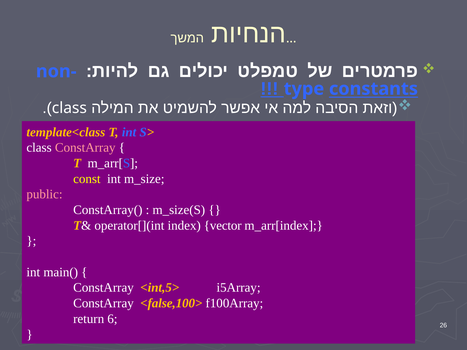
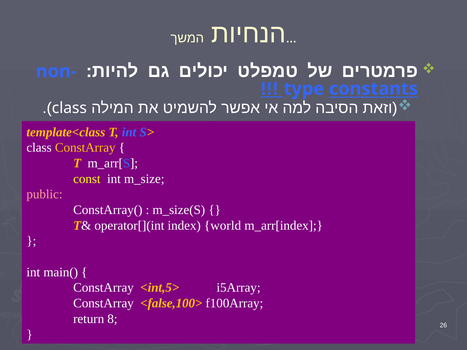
ConstArray colour: pink -> yellow (85, 148)
vector: vector -> world (223, 226)
6: 6 -> 8 (112, 319)
